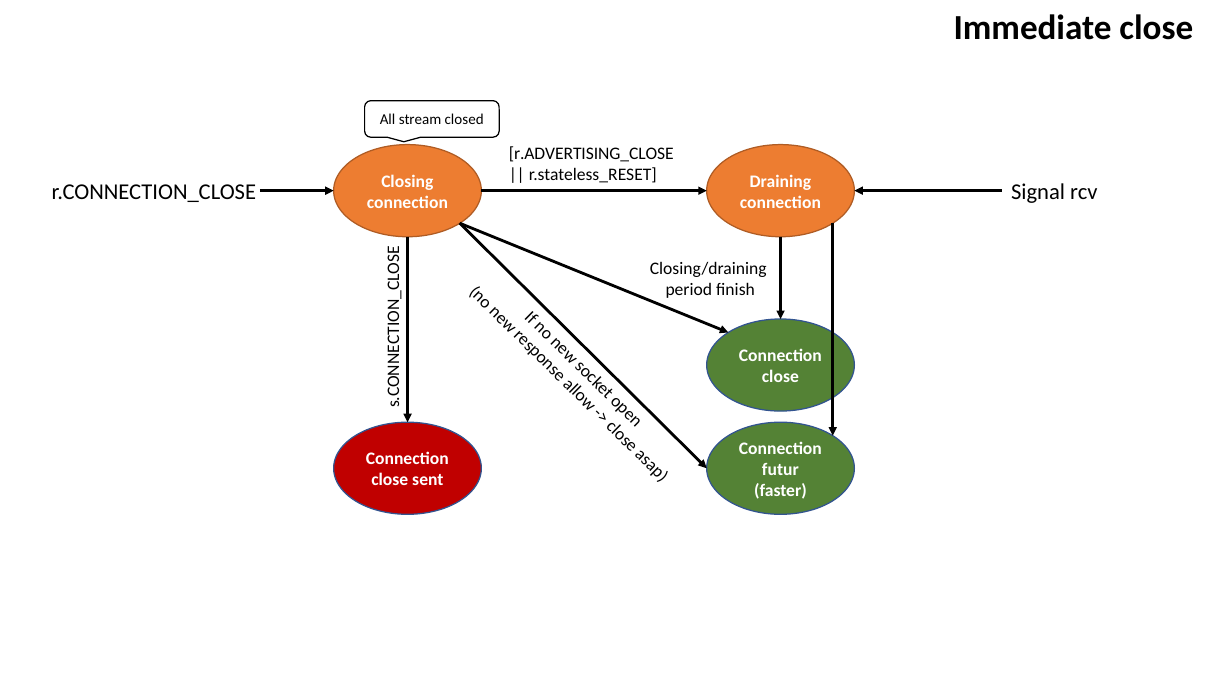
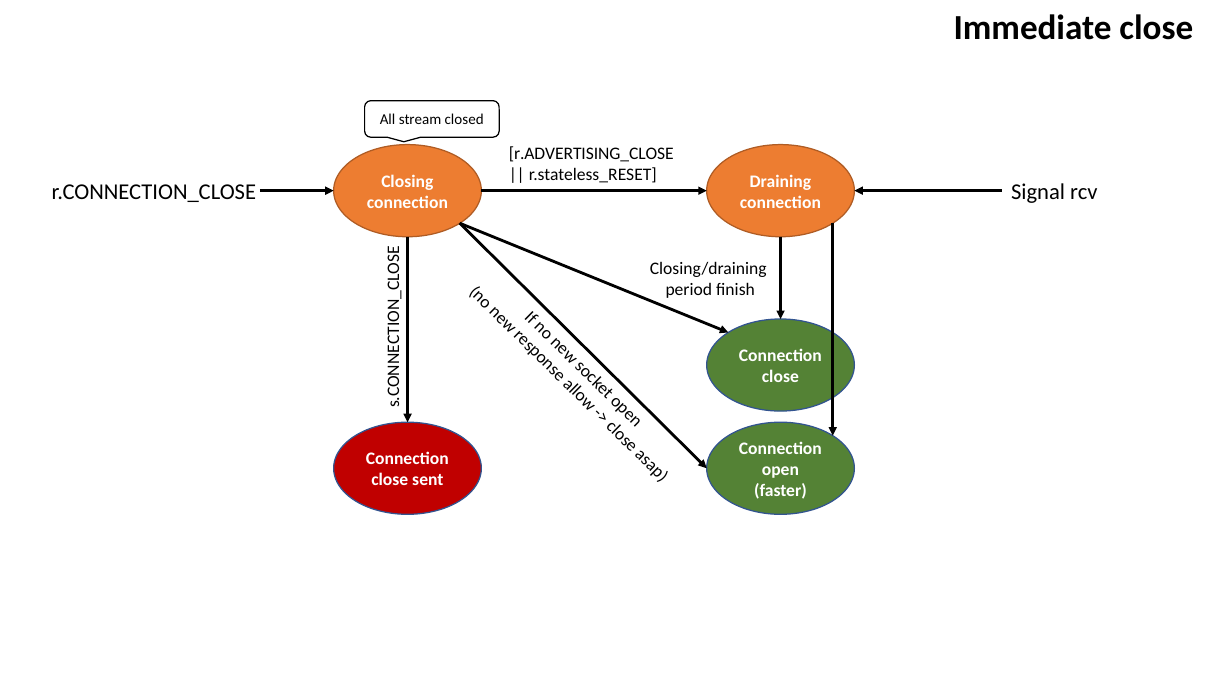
futur: futur -> open (780, 469)
